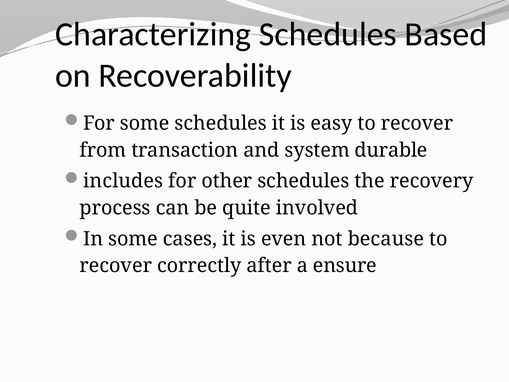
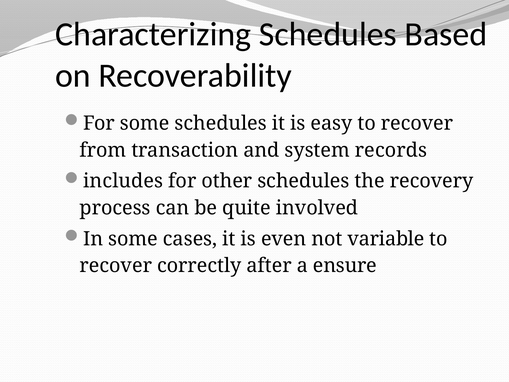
durable: durable -> records (391, 150)
because: because -> variable (386, 239)
